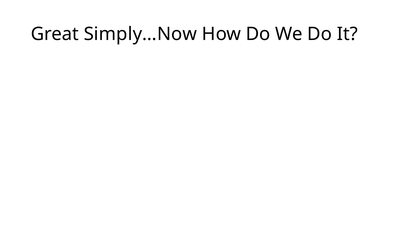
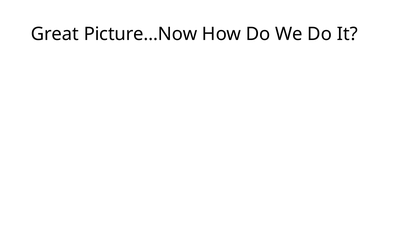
Simply…Now: Simply…Now -> Picture…Now (141, 34)
